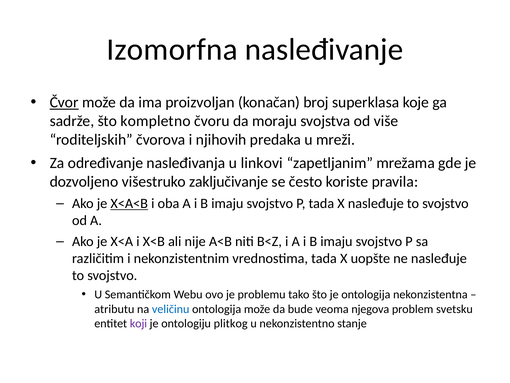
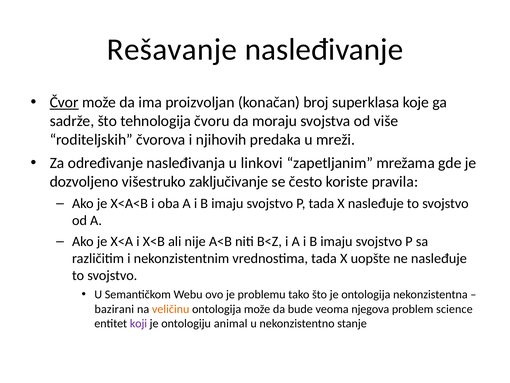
Izomorfna: Izomorfna -> Rešavanje (172, 49)
kompletno: kompletno -> tehnologija (156, 121)
X<A<B underline: present -> none (129, 203)
atributu: atributu -> bazirani (114, 309)
veličinu colour: blue -> orange (171, 309)
svetsku: svetsku -> science (454, 309)
plitkog: plitkog -> animal (231, 323)
